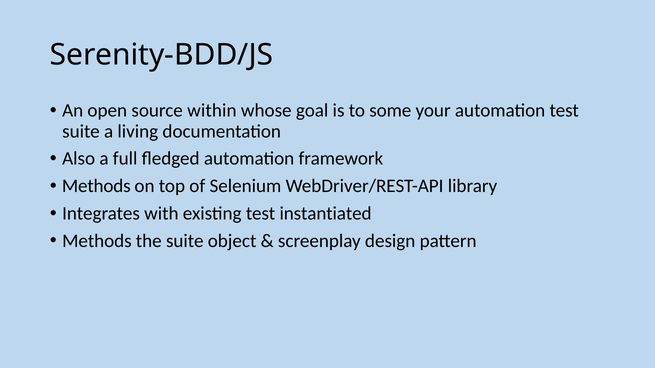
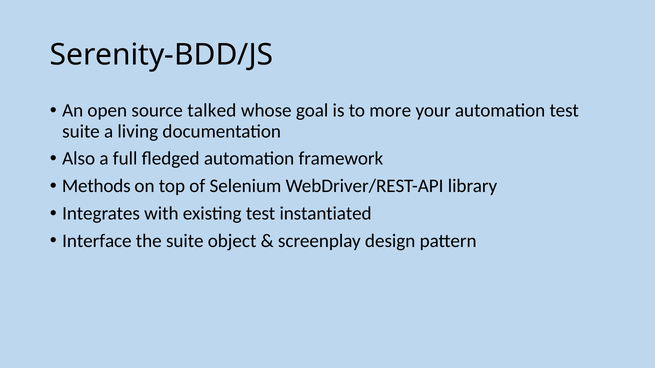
within: within -> talked (212, 111)
some: some -> more (390, 111)
Methods: Methods -> Interface (97, 241)
